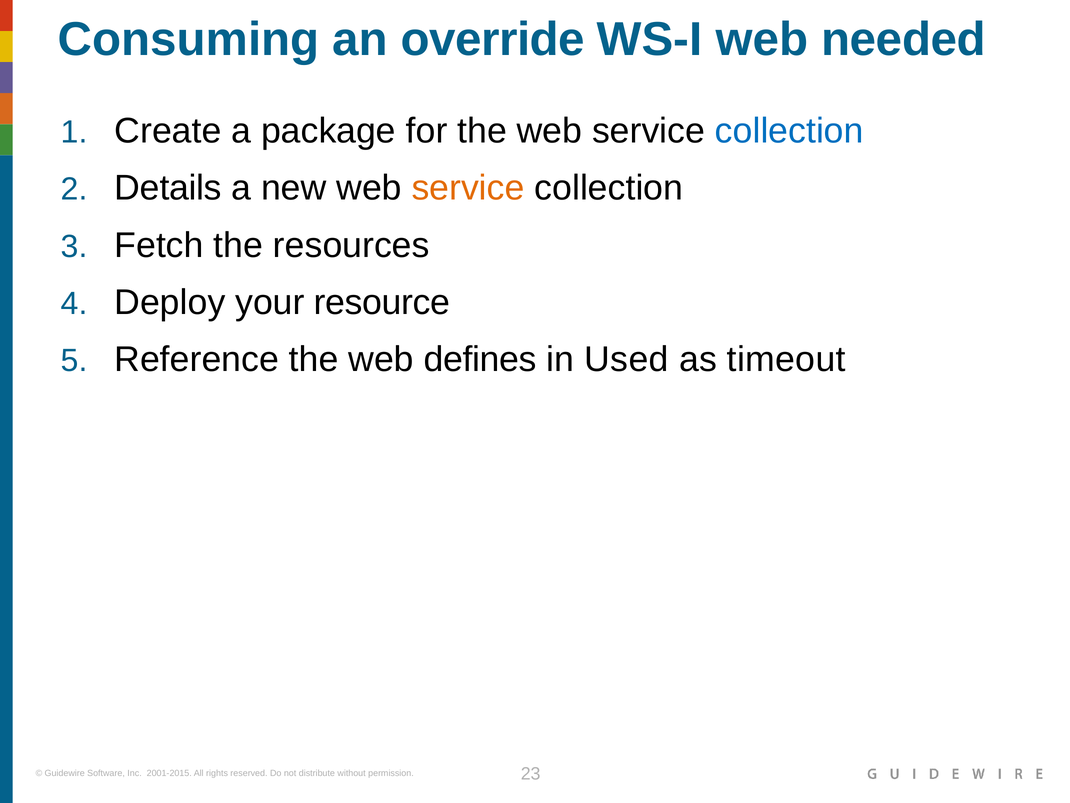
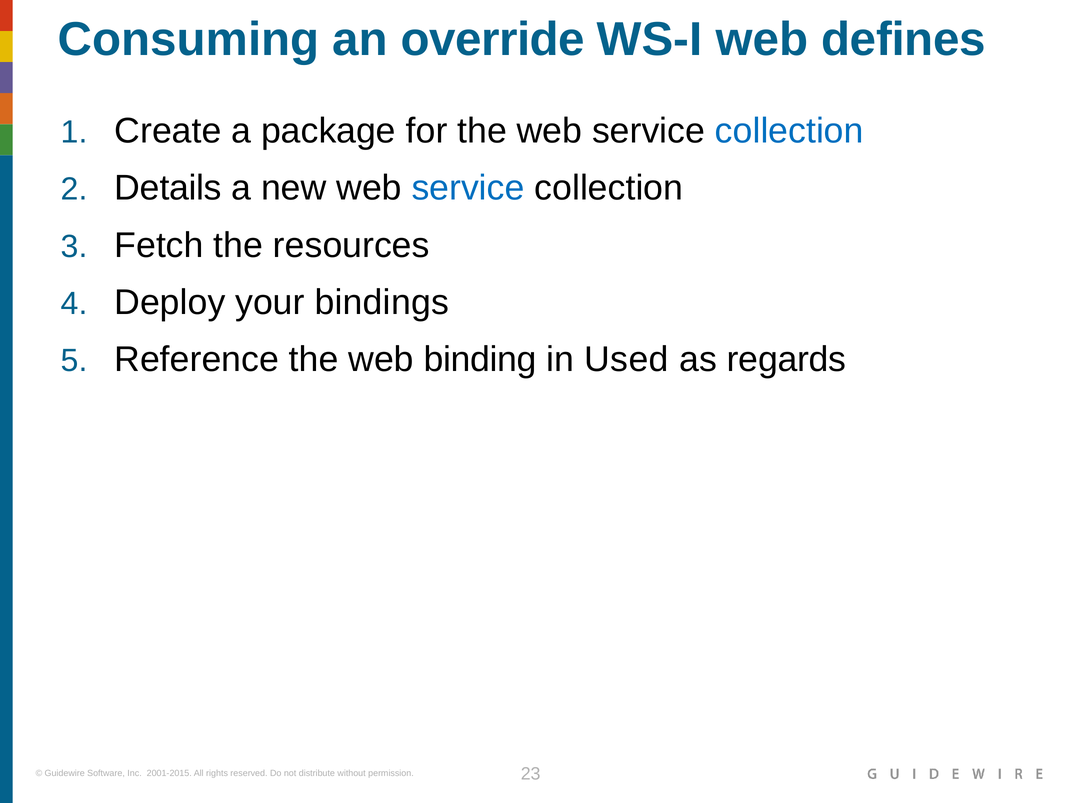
needed: needed -> defines (903, 39)
service colour: orange -> blue (468, 188)
resource: resource -> bindings (382, 302)
defines: defines -> binding (480, 359)
timeout: timeout -> regards (786, 359)
